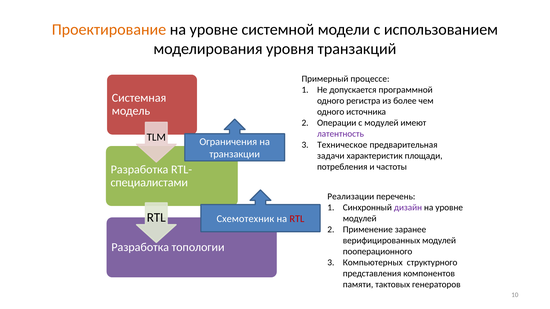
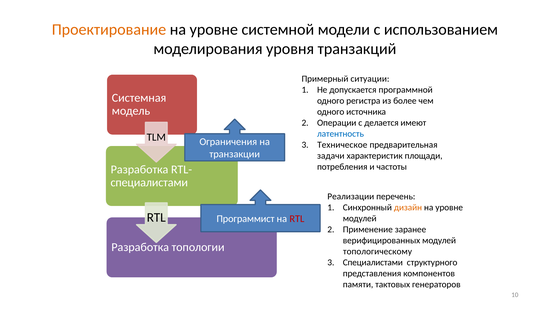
процессе: процессе -> ситуации (370, 79)
с модулей: модулей -> делается (381, 123)
латентность colour: purple -> blue (340, 134)
дизайн colour: purple -> orange (408, 208)
Схемотехник: Схемотехник -> Программист (246, 219)
пооперационного: пооперационного -> топологическому (378, 252)
Компьютерных: Компьютерных -> Специалистами (373, 263)
